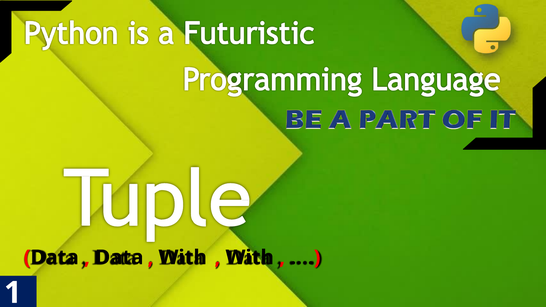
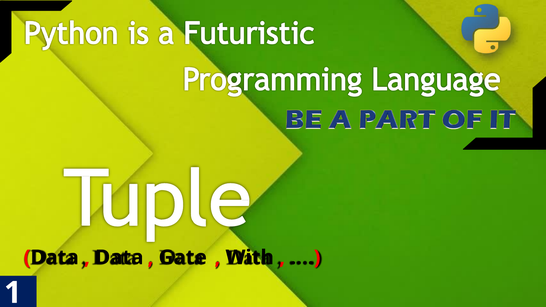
Data With: With -> Gate (183, 258)
